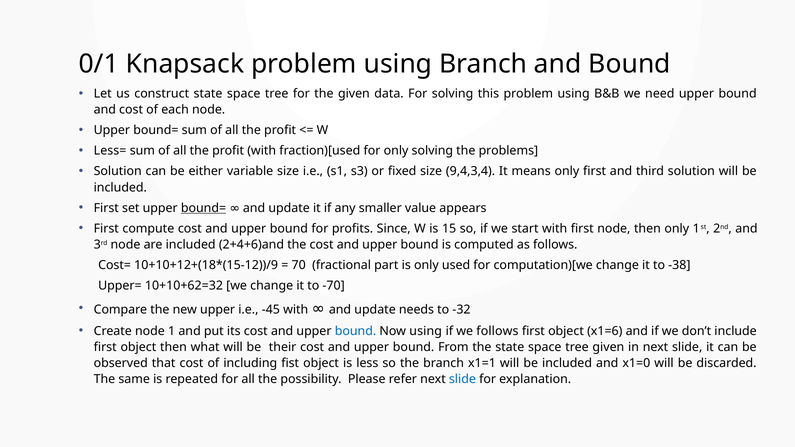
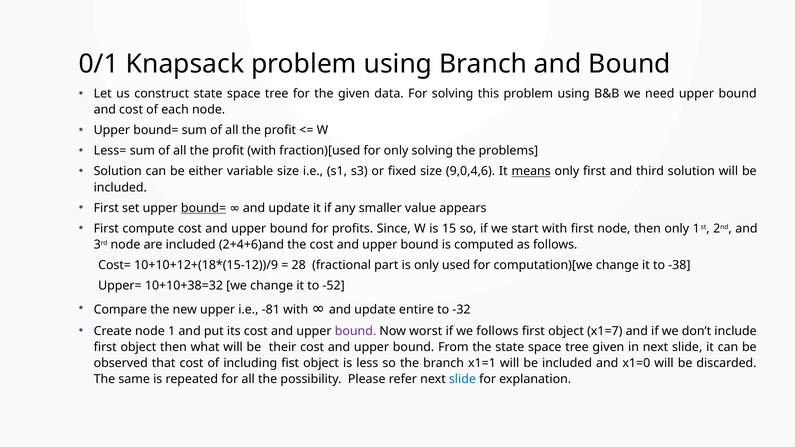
9,4,3,4: 9,4,3,4 -> 9,0,4,6 (471, 171)
means underline: none -> present (531, 171)
70: 70 -> 28 (299, 265)
10+10+62=32: 10+10+62=32 -> 10+10+38=32 (184, 286)
-70: -70 -> -52 (334, 286)
-45: -45 -> -81 (271, 310)
needs: needs -> entire (416, 310)
bound colour: blue -> purple (355, 331)
Now using: using -> worst (426, 331)
x1=6: x1=6 -> x1=7 (605, 331)
